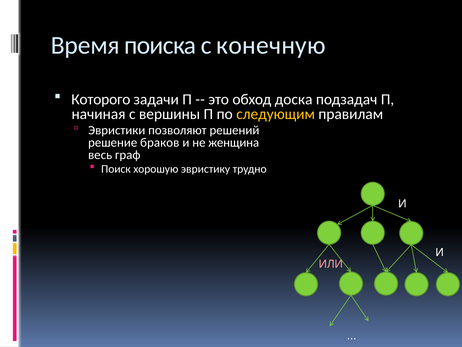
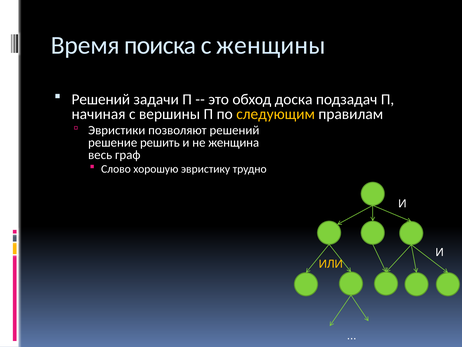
конечную: конечную -> женщины (271, 45)
Которого: Которого -> Решений (101, 99)
браков: браков -> решить (160, 142)
Поиск: Поиск -> Слово (116, 169)
ИЛИ colour: pink -> yellow (331, 264)
